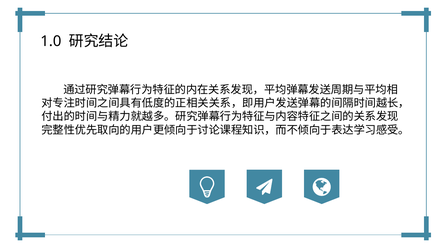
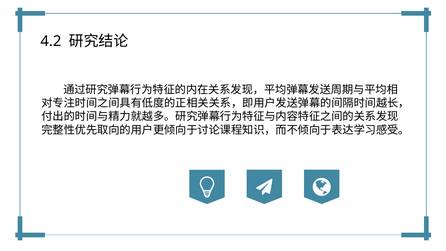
1.0: 1.0 -> 4.2 (51, 41)
